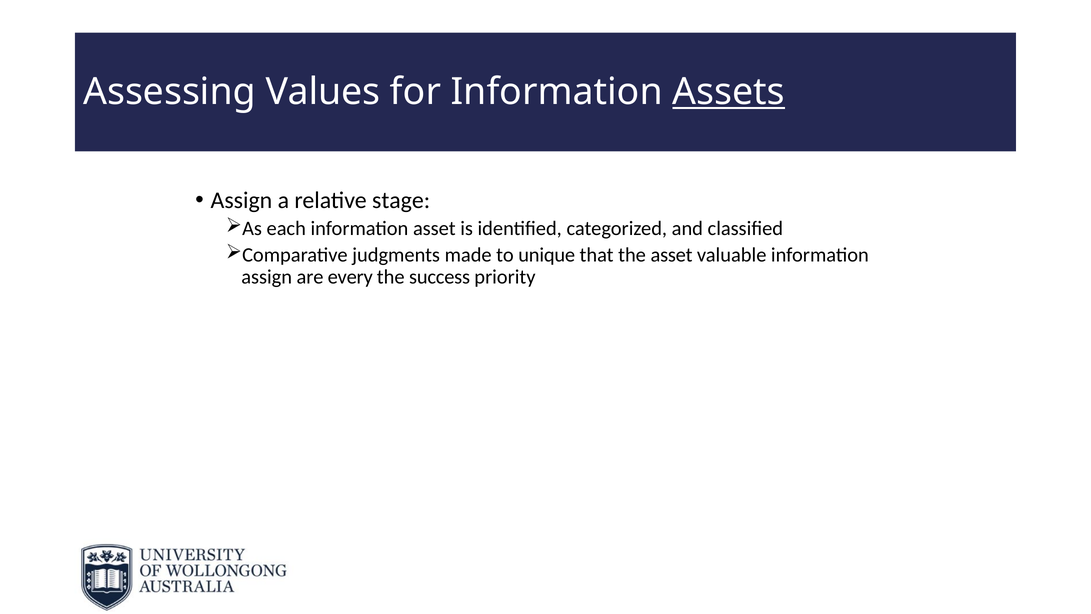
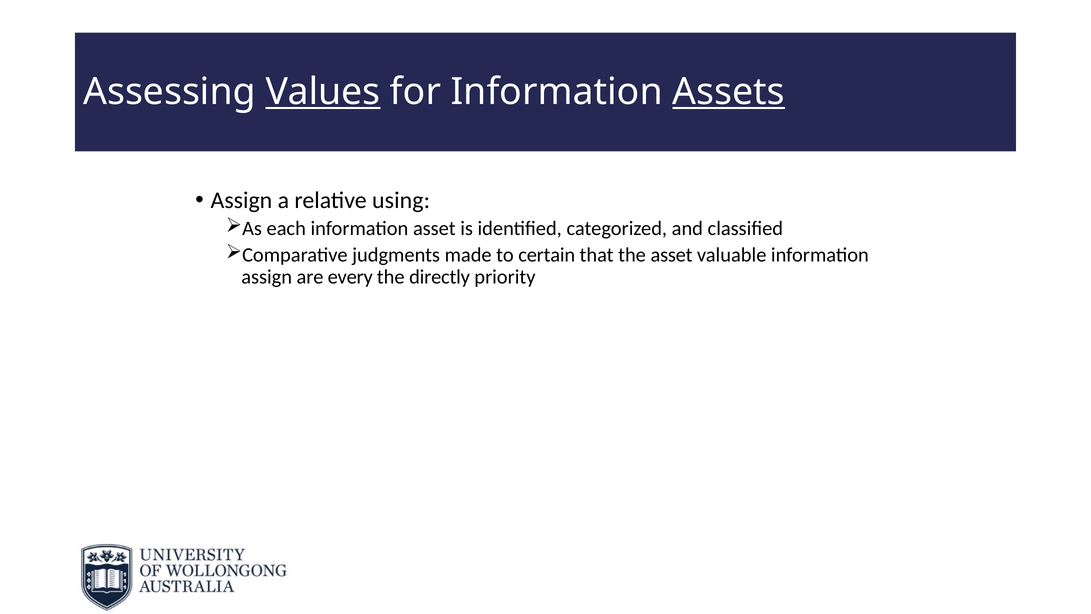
Values underline: none -> present (323, 92)
stage: stage -> using (401, 200)
unique: unique -> certain (547, 255)
success: success -> directly (440, 277)
